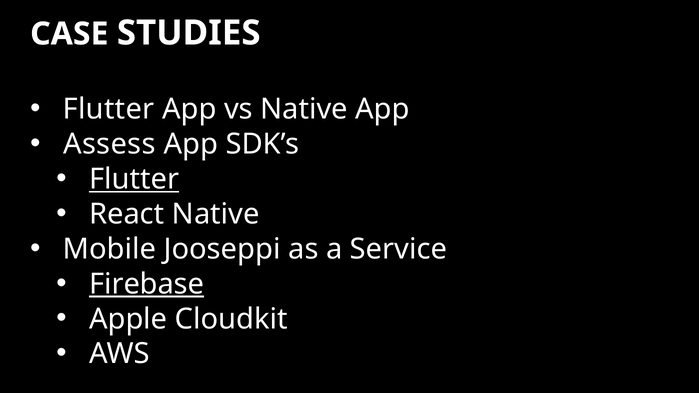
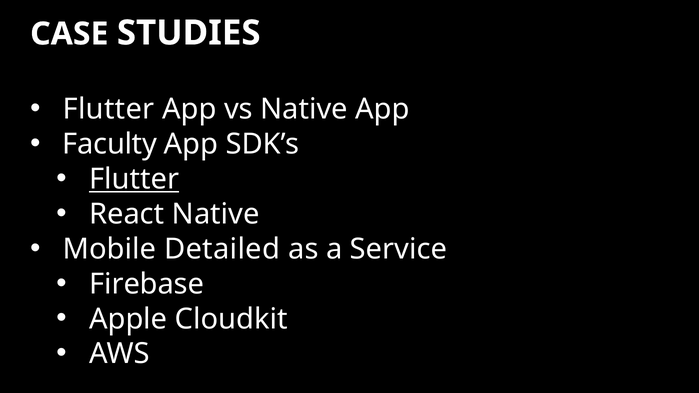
Assess: Assess -> Faculty (110, 144)
Jooseppi: Jooseppi -> Detailed (222, 249)
Firebase underline: present -> none (147, 284)
